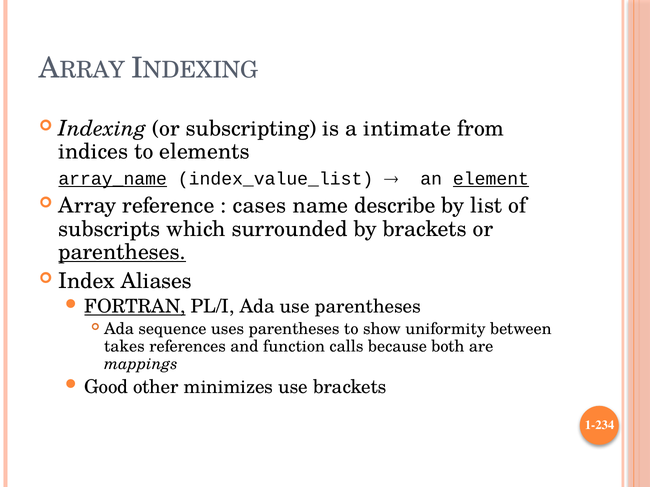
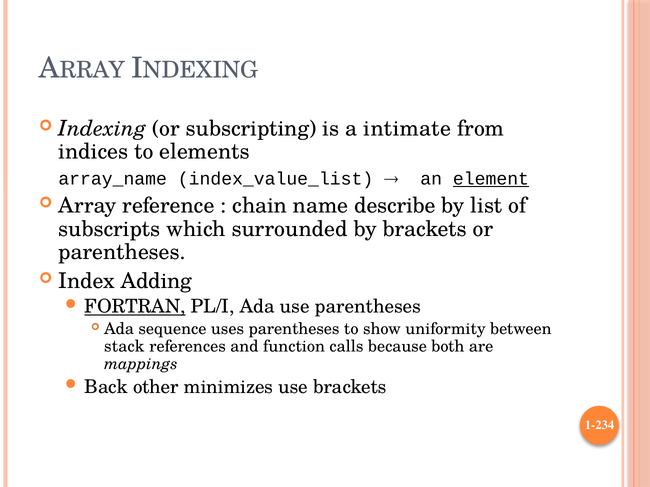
array_name underline: present -> none (113, 179)
cases: cases -> chain (260, 206)
parentheses underline: present -> none (122, 252)
Aliases: Aliases -> Adding (156, 281)
takes: takes -> stack (124, 347)
Good: Good -> Back (106, 387)
